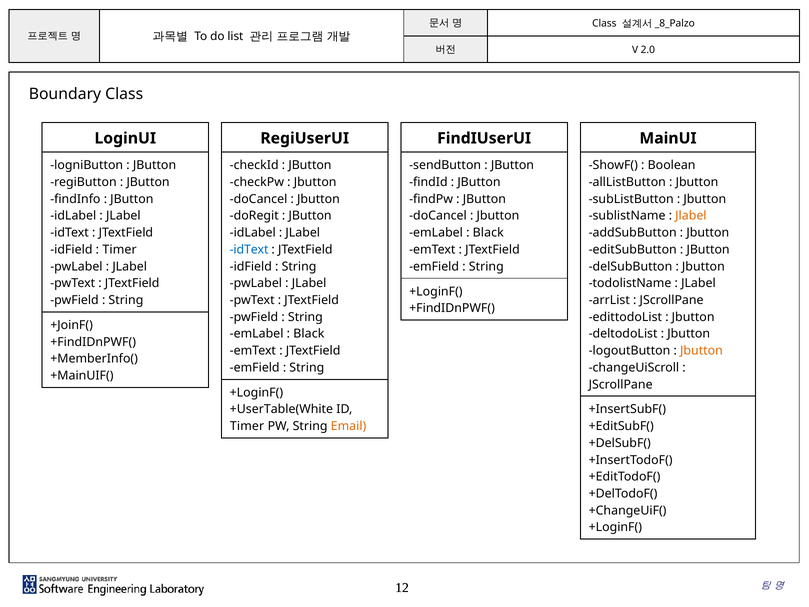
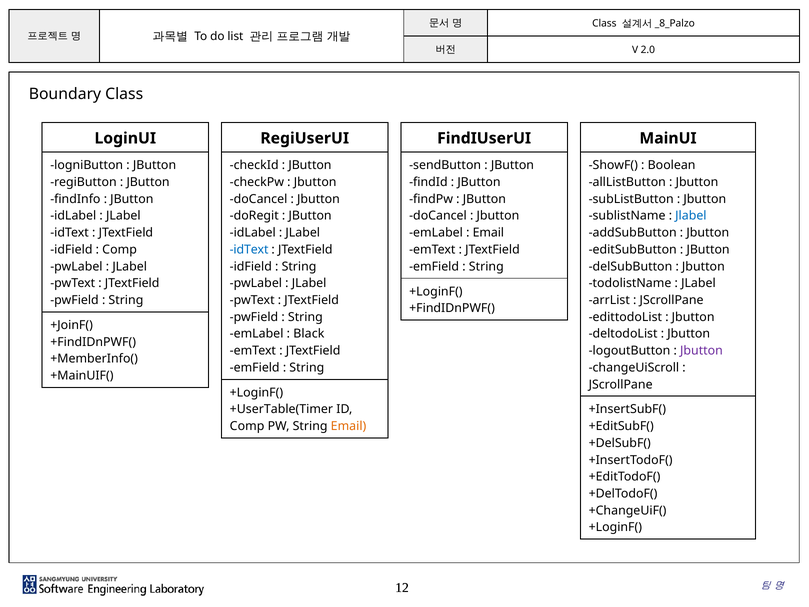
Jlabel colour: orange -> blue (691, 216)
Black: Black -> Email (488, 233)
Timer: Timer -> Comp (120, 249)
Jbutton colour: orange -> purple (701, 351)
+UserTable(White: +UserTable(White -> +UserTable(Timer (281, 409)
Timer: Timer -> Comp (247, 426)
